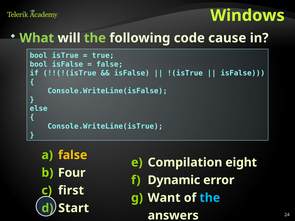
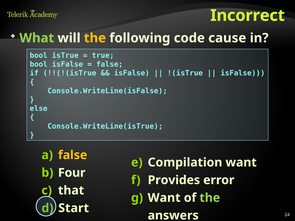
Windows: Windows -> Incorrect (248, 15)
the colour: light green -> yellow (95, 38)
Compilation eight: eight -> want (241, 163)
Dynamic: Dynamic -> Provides (174, 180)
first: first -> that (71, 191)
the colour: light blue -> light green (210, 198)
